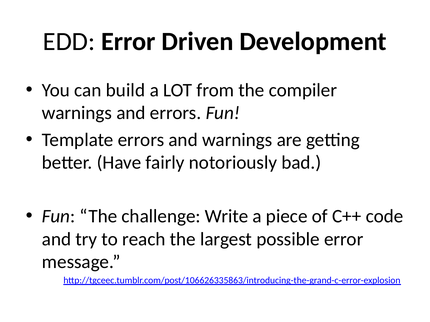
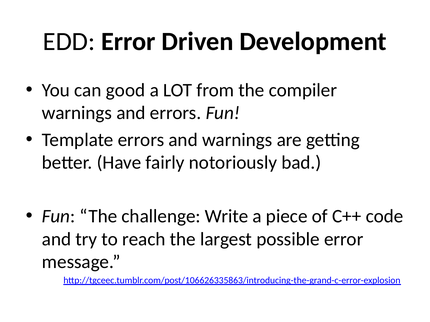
build: build -> good (125, 90)
